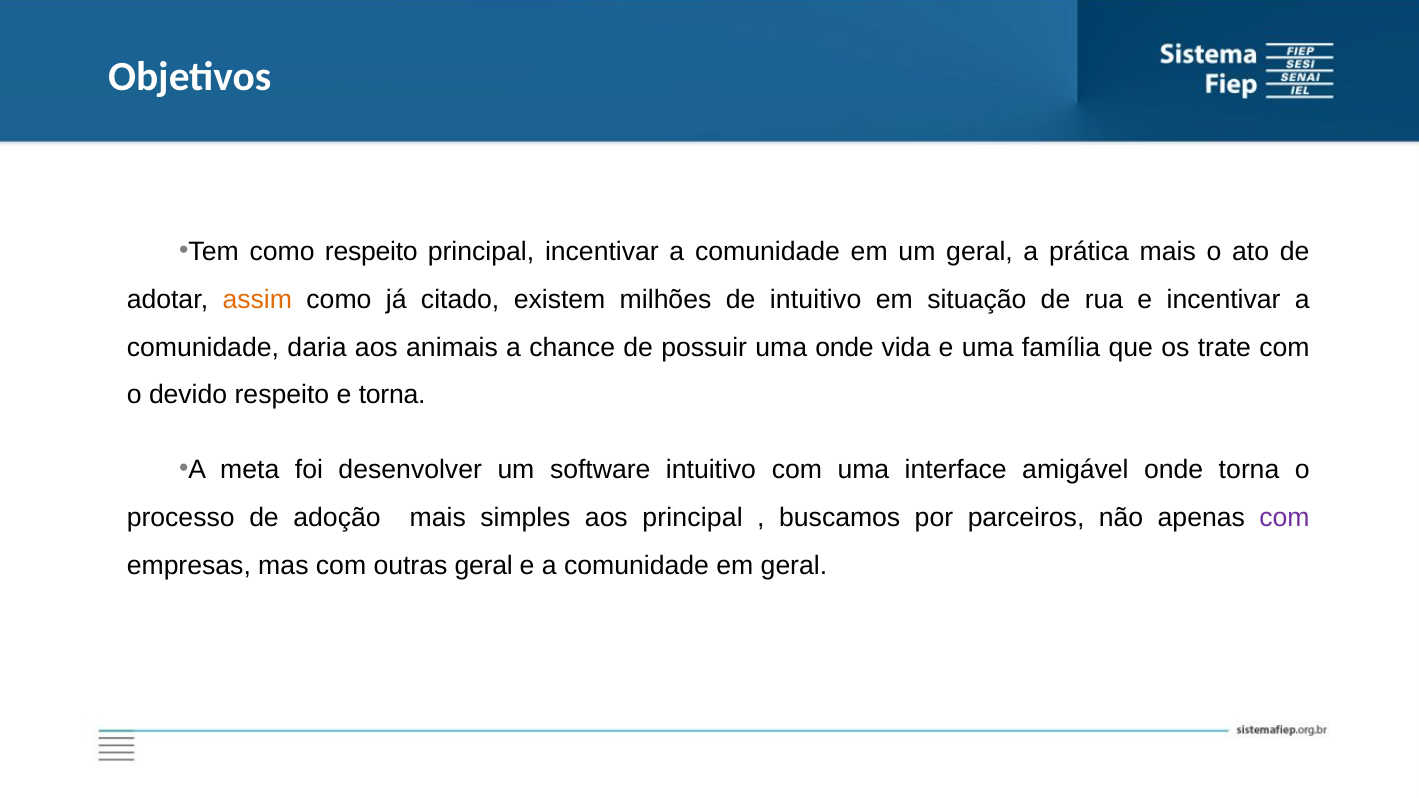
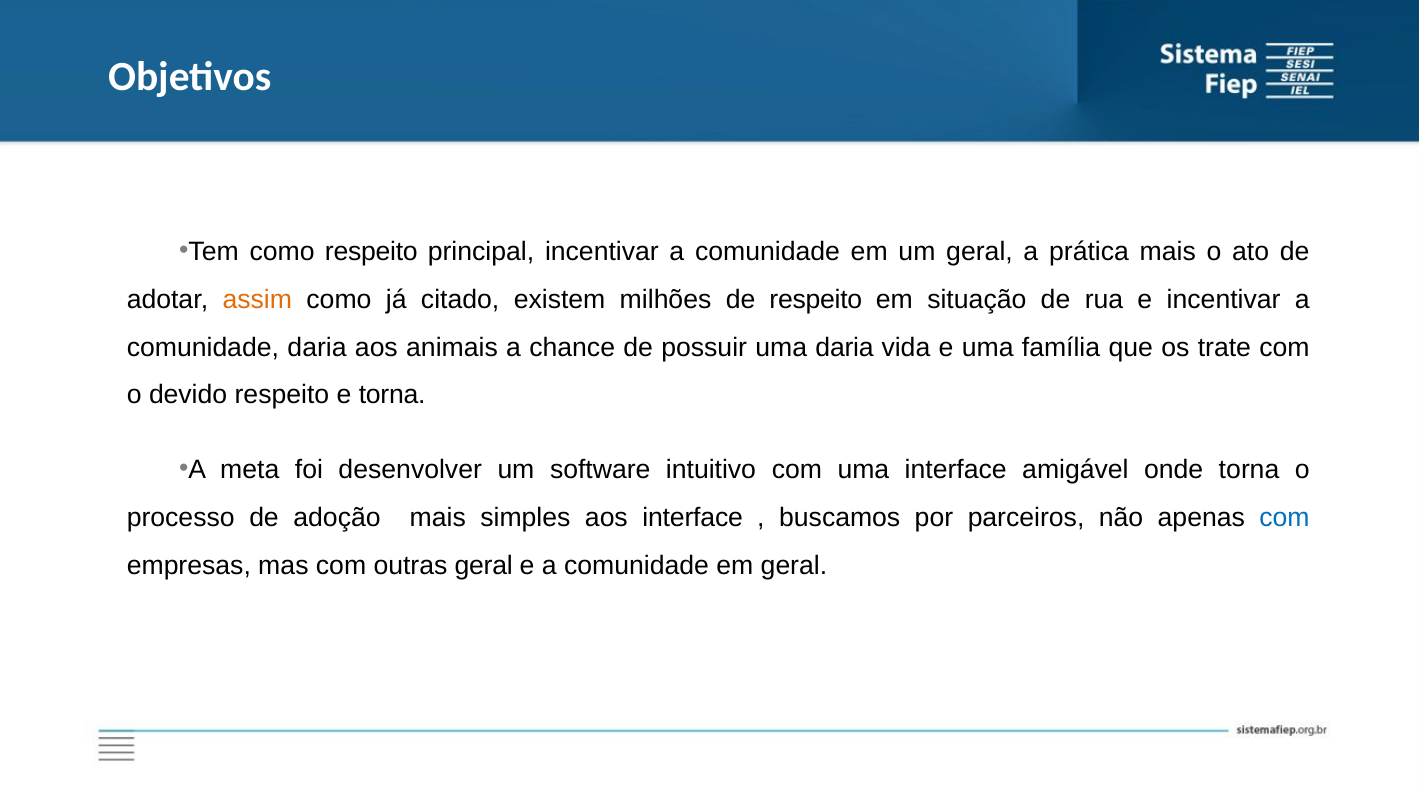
de intuitivo: intuitivo -> respeito (816, 299)
uma onde: onde -> daria (845, 347)
aos principal: principal -> interface (693, 518)
com colour: purple -> blue (1285, 518)
